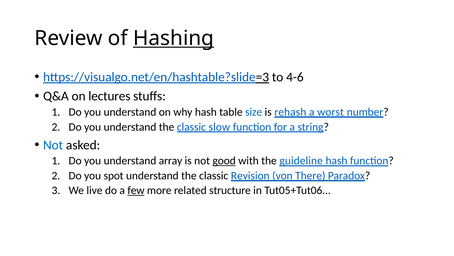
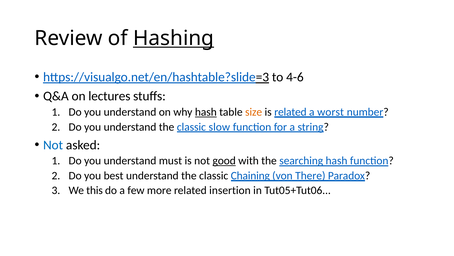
hash underline: none -> present (206, 112)
size colour: blue -> orange (254, 112)
is rehash: rehash -> related (290, 112)
array: array -> must (170, 160)
guideline: guideline -> searching (301, 160)
spot: spot -> best (114, 175)
Revision: Revision -> Chaining (250, 175)
live: live -> this (95, 190)
few underline: present -> none (136, 190)
structure: structure -> insertion (230, 190)
